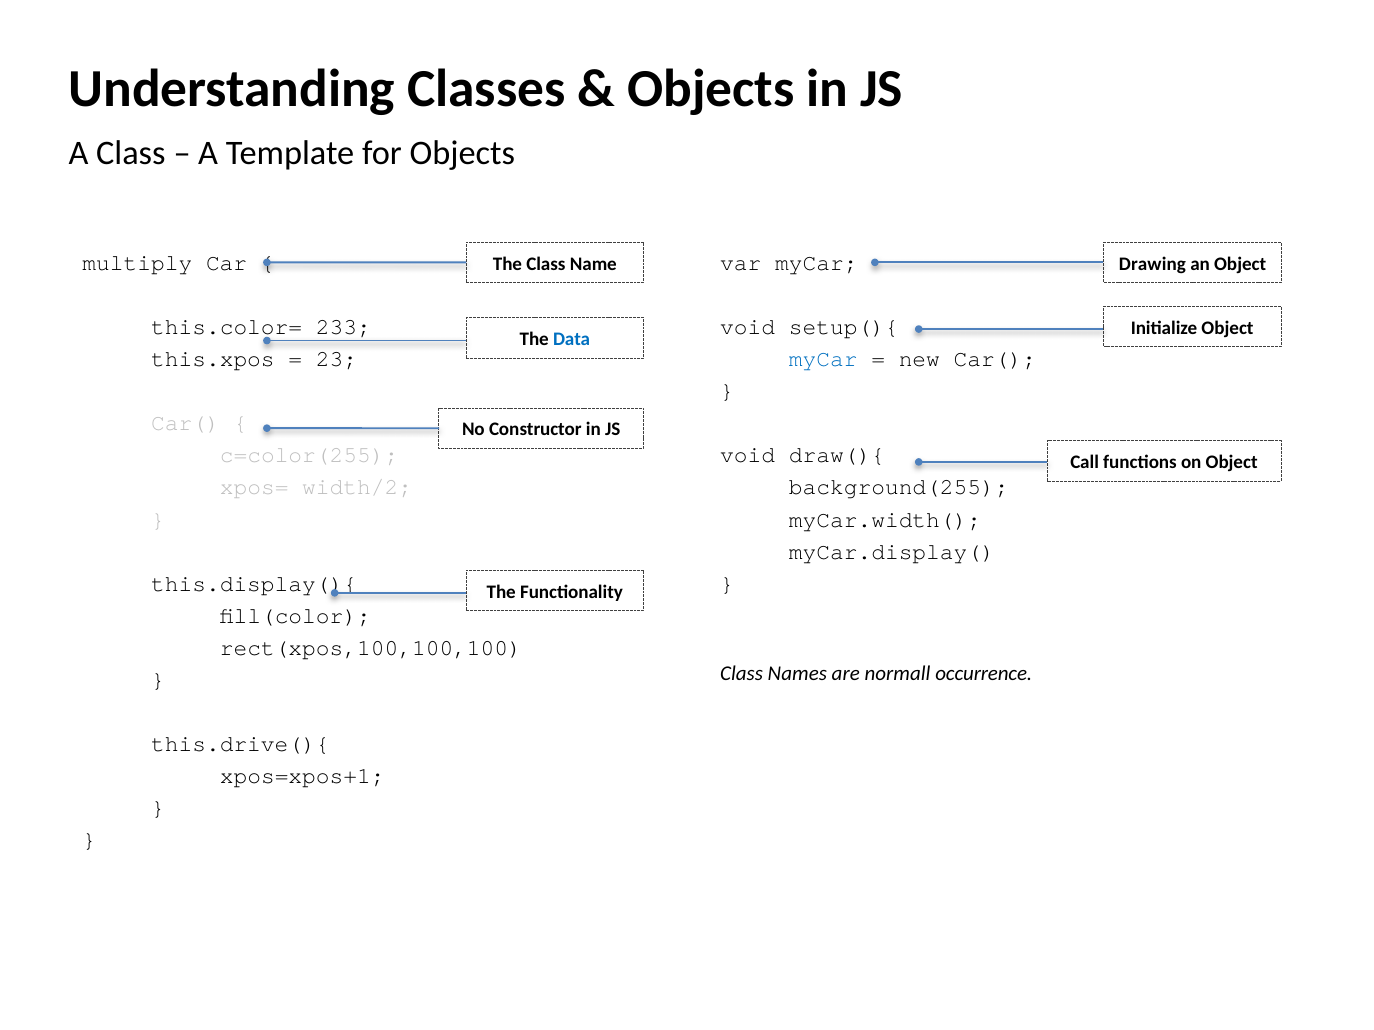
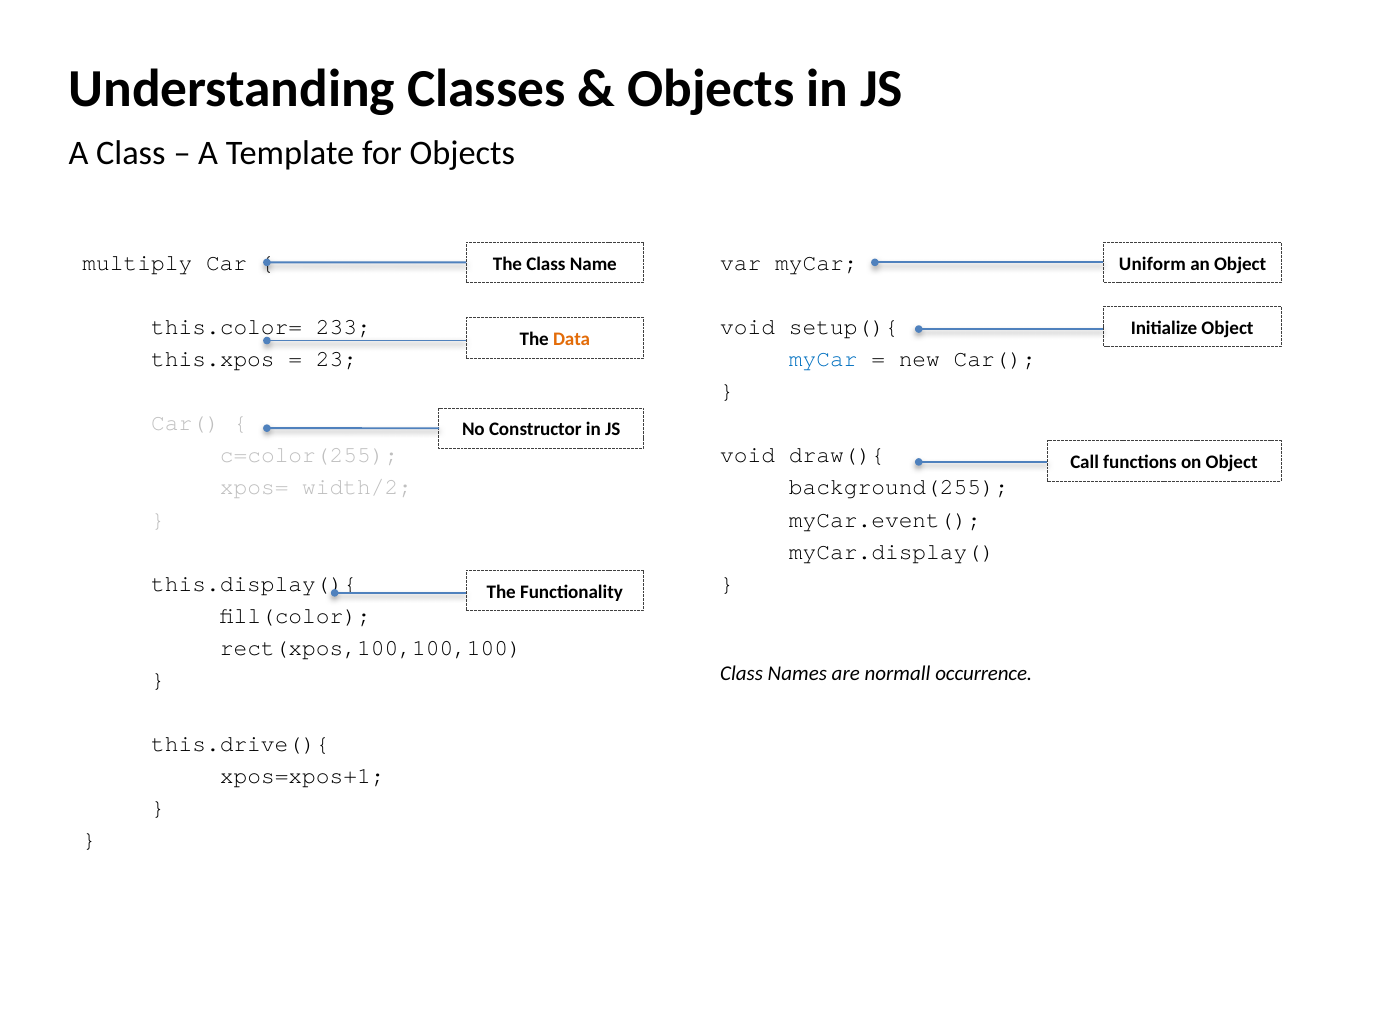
Drawing: Drawing -> Uniform (1152, 264)
Data colour: blue -> orange (572, 340)
myCar.width(: myCar.width( -> myCar.event( (885, 520)
